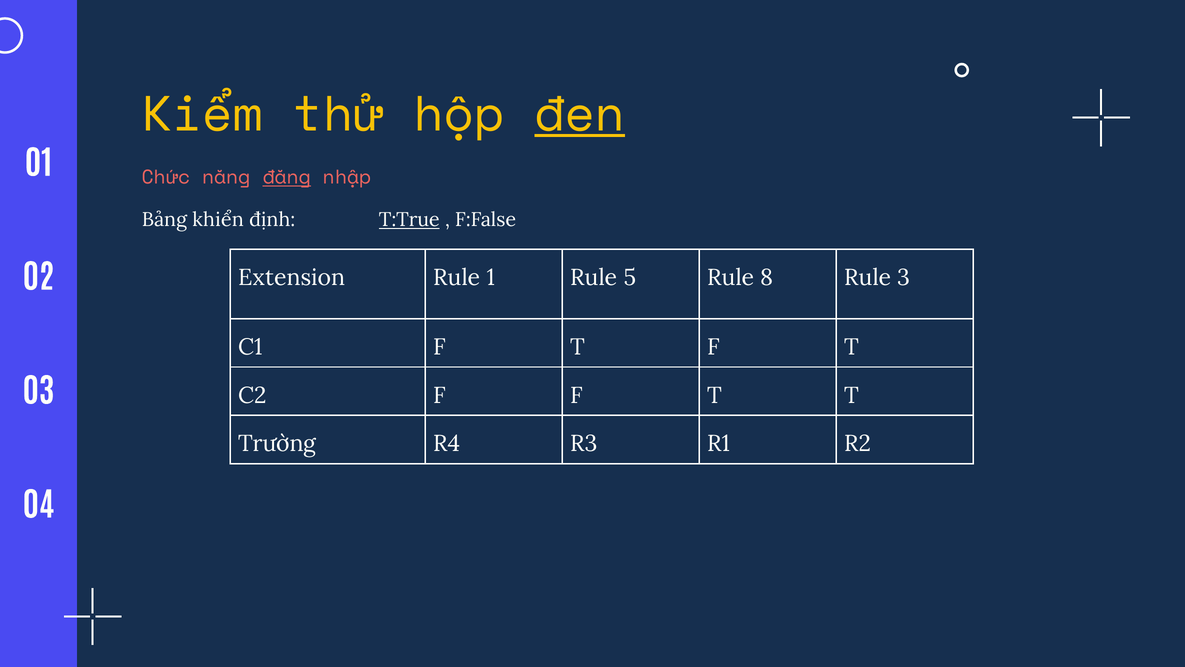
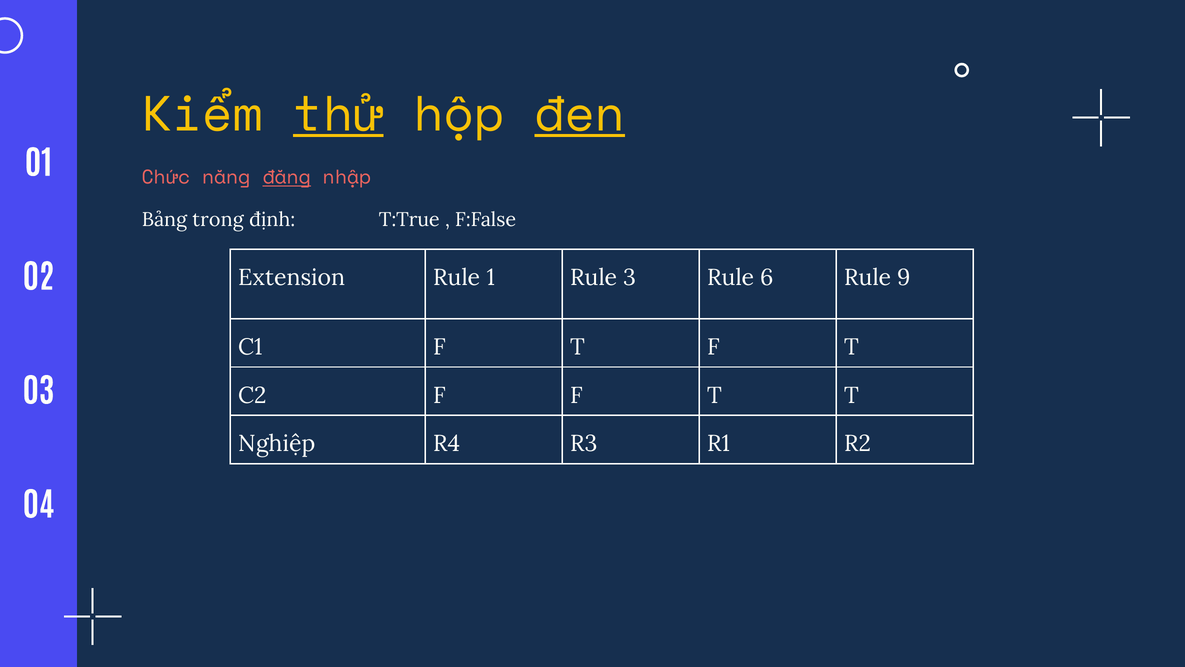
thử underline: none -> present (338, 114)
khiển: khiển -> trong (218, 220)
T:True underline: present -> none (409, 220)
5: 5 -> 3 (630, 278)
8: 8 -> 6 (767, 278)
3: 3 -> 9 (904, 278)
Trường: Trường -> Nghiệp (277, 443)
